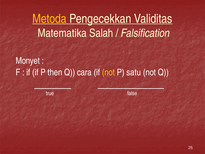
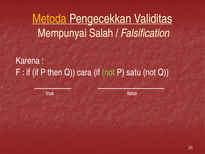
Matematika: Matematika -> Mempunyai (62, 33)
Monyet: Monyet -> Karena (28, 61)
not colour: yellow -> light green (108, 72)
